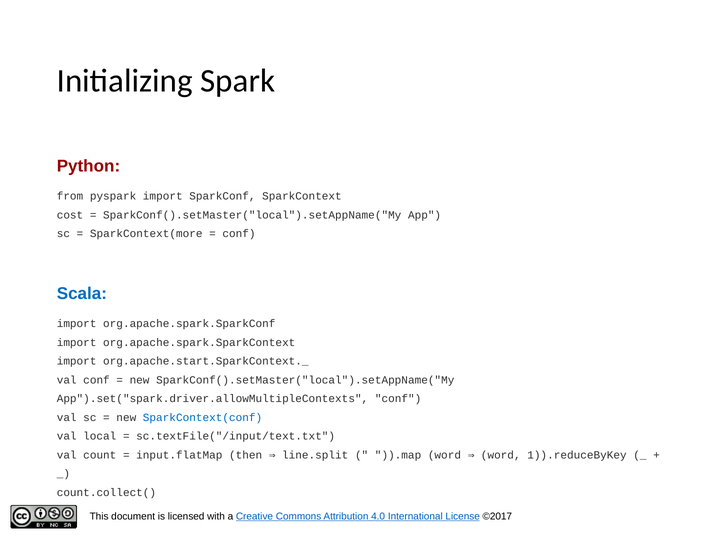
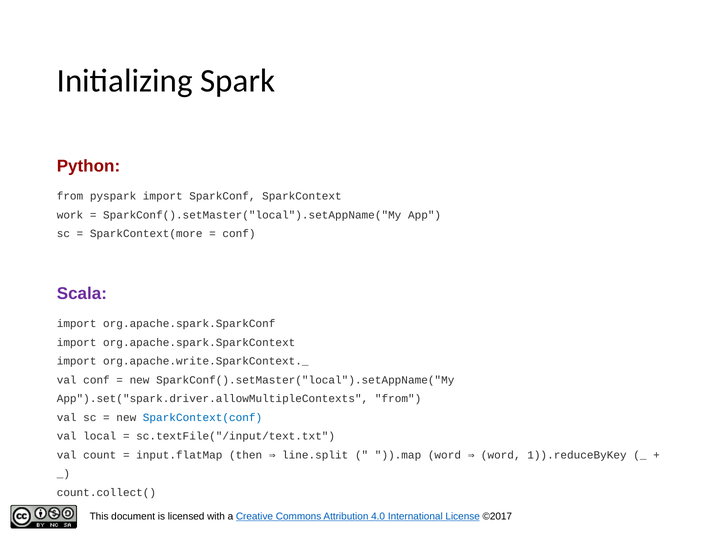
cost: cost -> work (70, 215)
Scala colour: blue -> purple (82, 294)
org.apache.start.SparkContext._: org.apache.start.SparkContext._ -> org.apache.write.SparkContext._ (206, 361)
App").set("spark.driver.allowMultipleContexts conf: conf -> from (398, 399)
